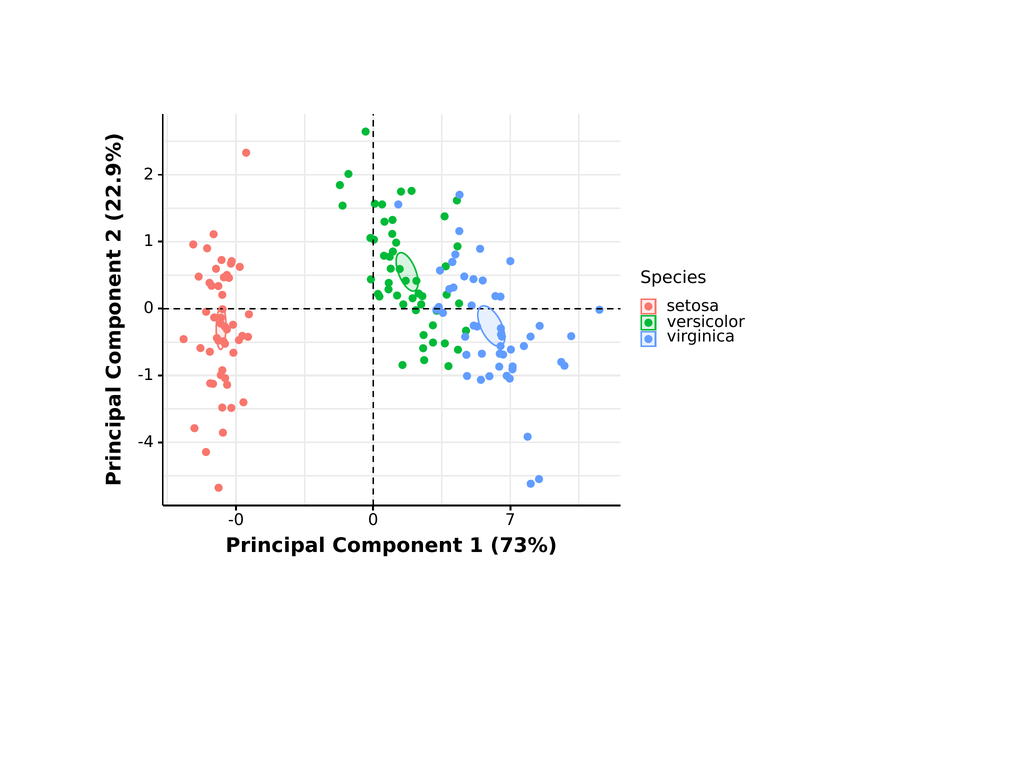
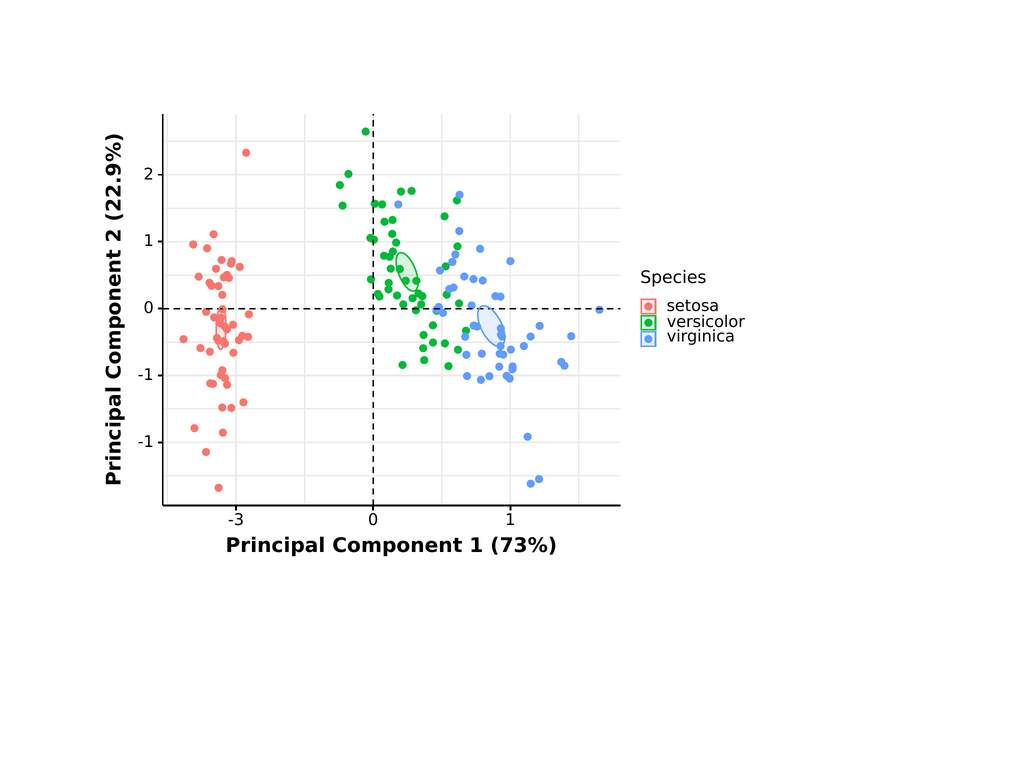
-4: -4 -> -1 (146, 442)
-0: -0 -> -3 (236, 520)
7: 7 -> 1 (510, 520)
